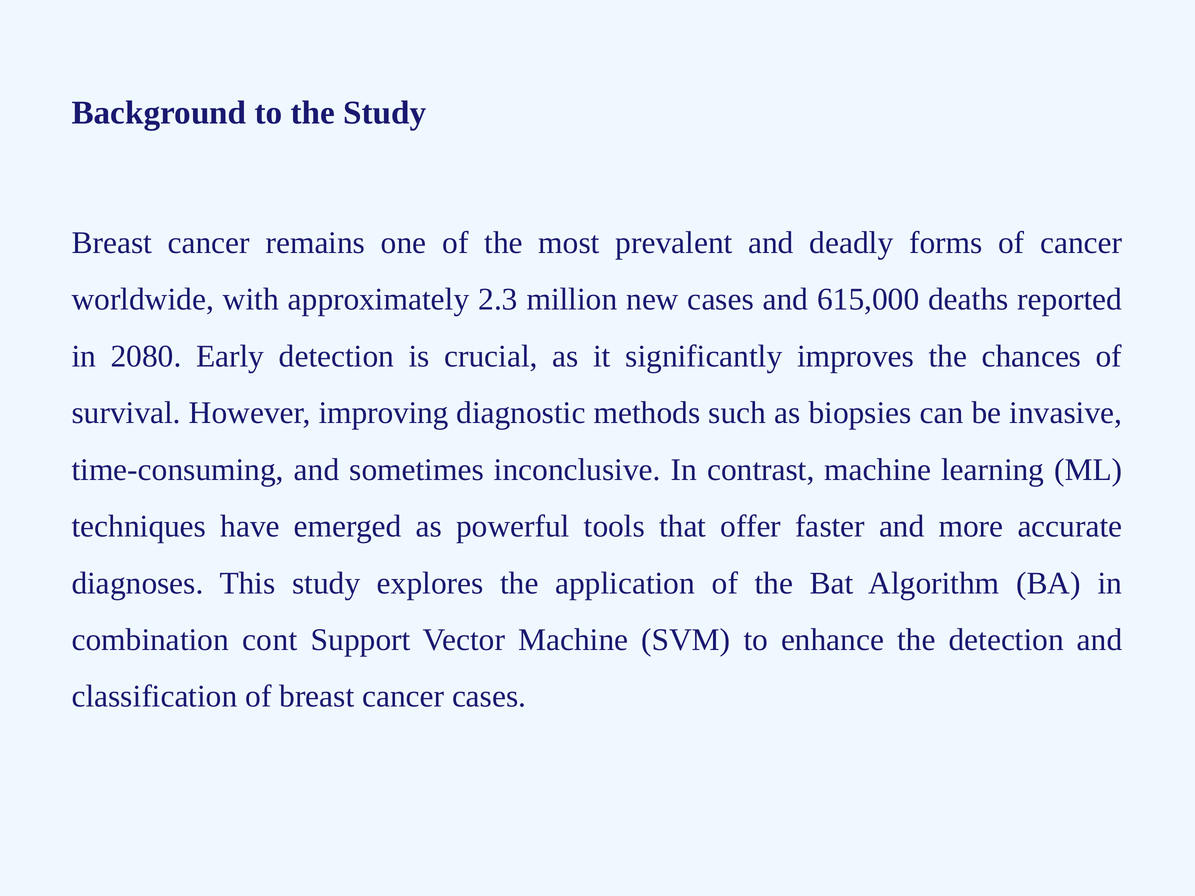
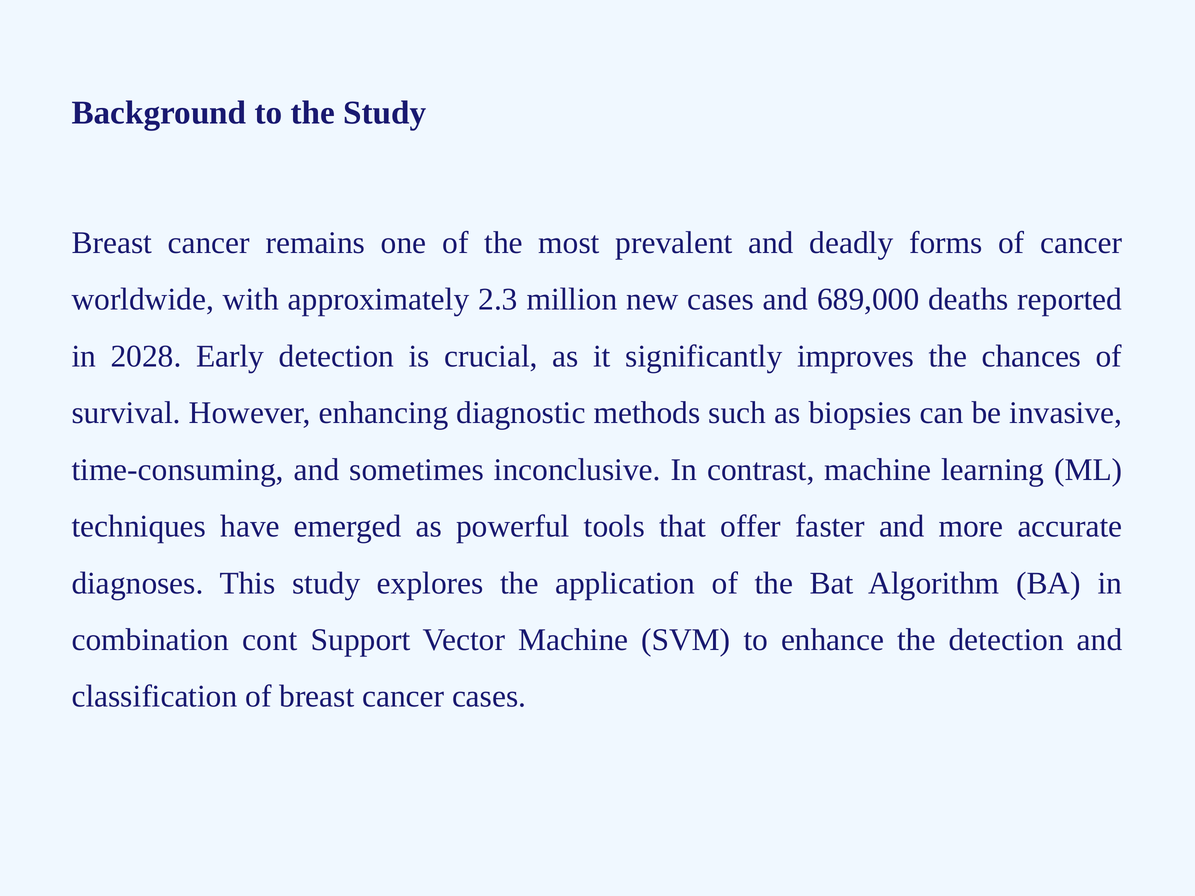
615,000: 615,000 -> 689,000 (868, 300)
2080: 2080 -> 2028 (146, 356)
improving: improving -> enhancing (384, 413)
